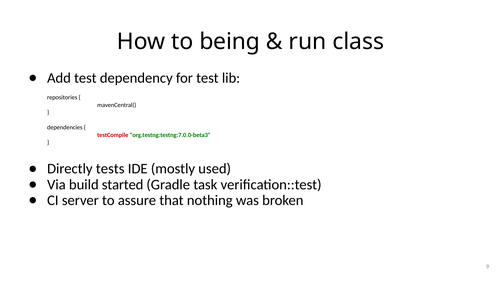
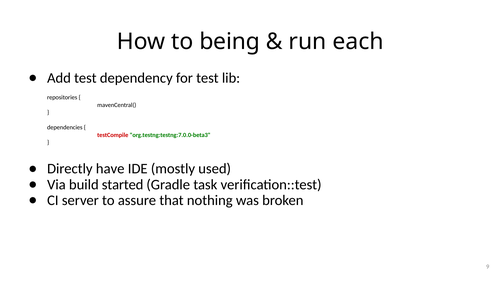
class: class -> each (358, 42)
tests: tests -> have (110, 169)
